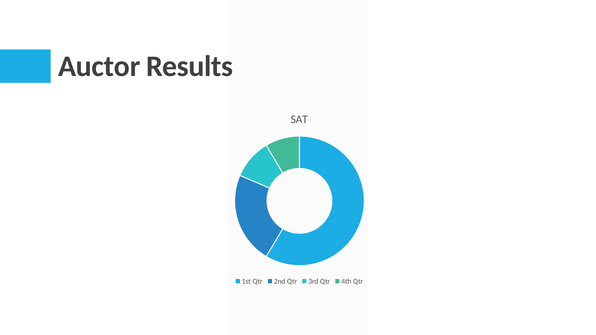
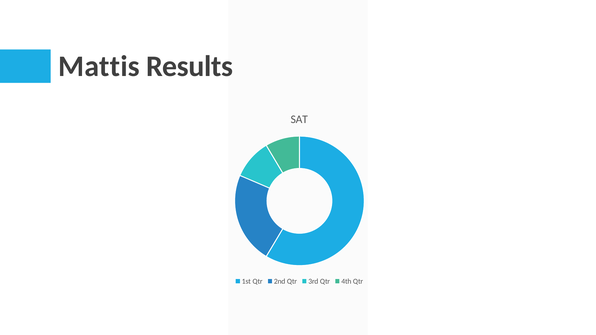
Auctor: Auctor -> Mattis (99, 66)
